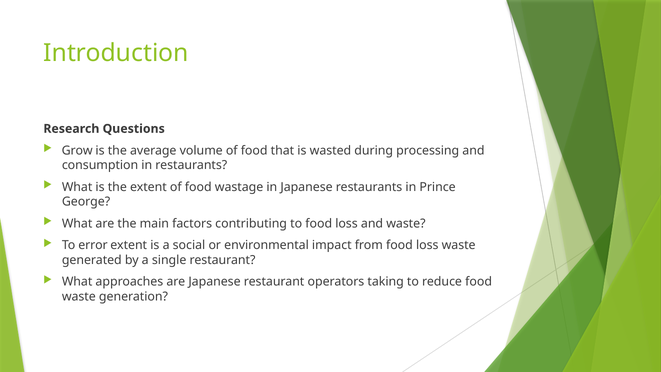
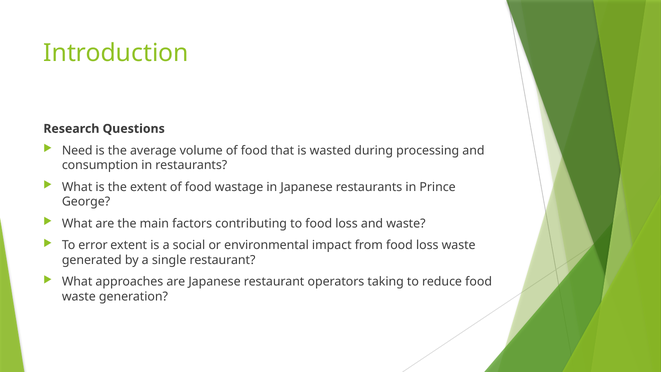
Grow: Grow -> Need (77, 150)
